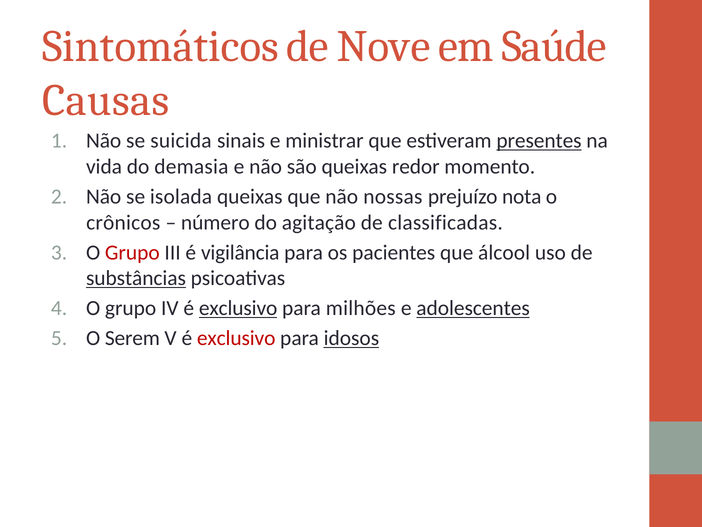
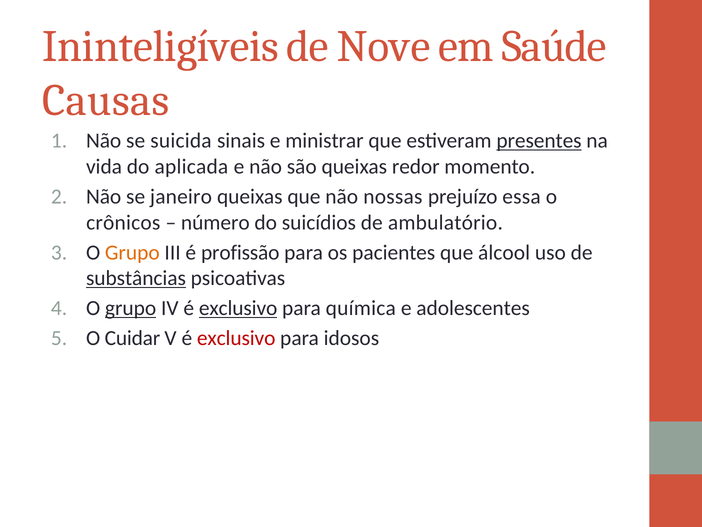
Sintomáticos: Sintomáticos -> Ininteligíveis (161, 46)
demasia: demasia -> aplicada (191, 166)
isolada: isolada -> janeiro (181, 196)
nota: nota -> essa (522, 196)
agitação: agitação -> suicídios (319, 222)
classificadas: classificadas -> ambulatório (445, 222)
Grupo colour: red -> orange (132, 252)
vigilância: vigilância -> profissão (240, 252)
grupo underline: none -> present (131, 308)
milhões: milhões -> química (361, 308)
adolescentes underline: present -> none (473, 308)
Serem: Serem -> Cuidar (132, 338)
idosos underline: present -> none (351, 338)
